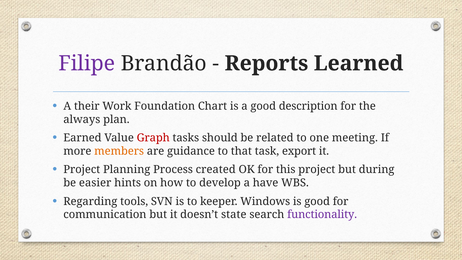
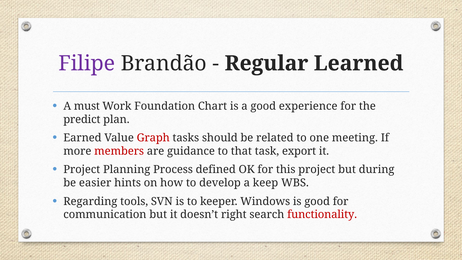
Reports: Reports -> Regular (266, 63)
their: their -> must (87, 106)
description: description -> experience (308, 106)
always: always -> predict (82, 119)
members colour: orange -> red (119, 151)
created: created -> defined (216, 170)
have: have -> keep (265, 183)
state: state -> right (234, 215)
functionality colour: purple -> red (322, 215)
